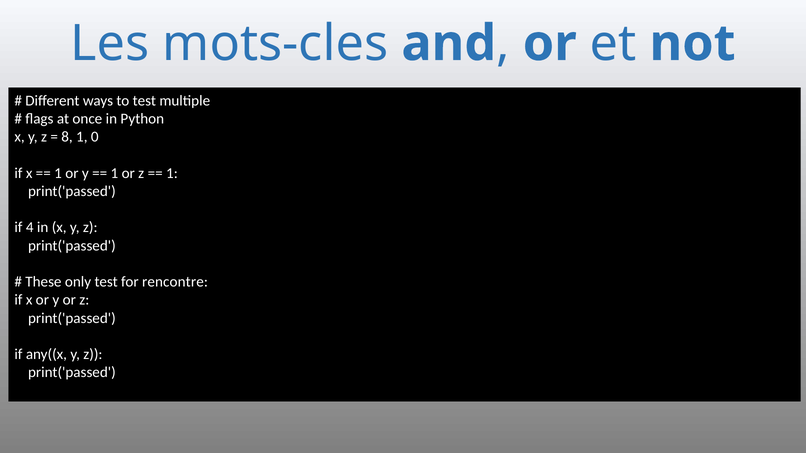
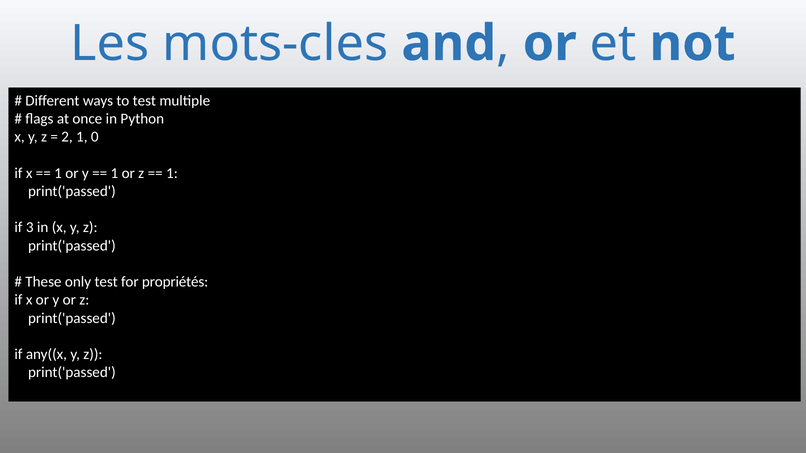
8: 8 -> 2 (67, 137)
4: 4 -> 3 (30, 228)
rencontre: rencontre -> propriétés (175, 282)
